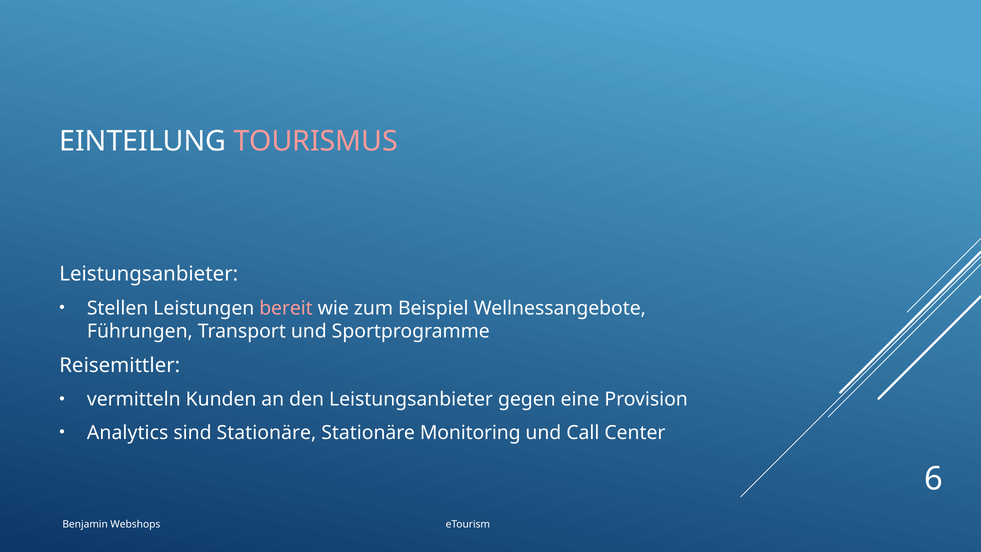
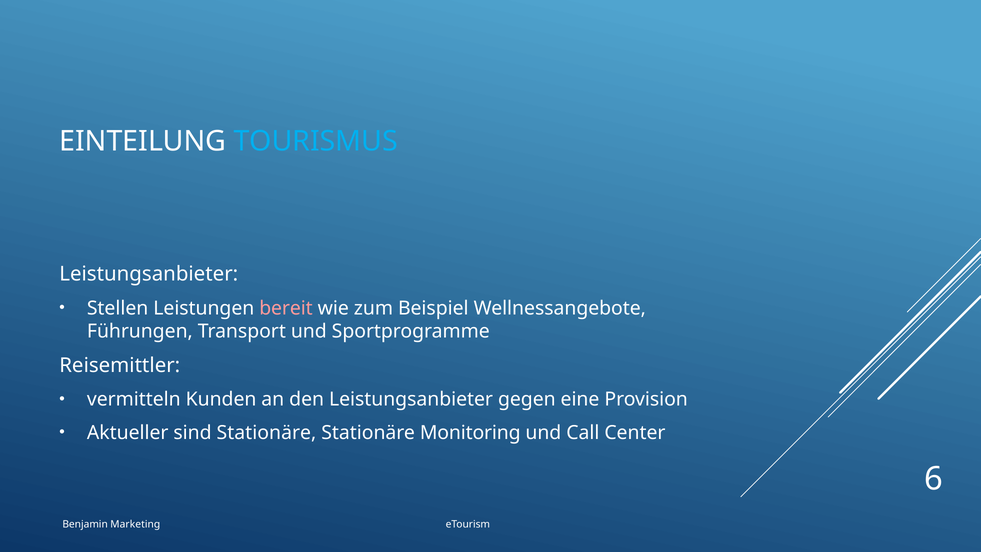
TOURISMUS colour: pink -> light blue (316, 141)
Analytics: Analytics -> Aktueller (128, 433)
Webshops: Webshops -> Marketing (135, 524)
